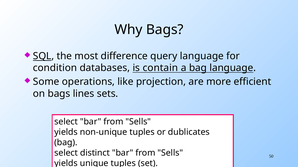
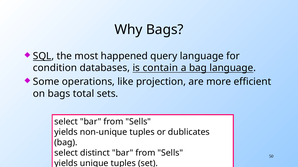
difference: difference -> happened (124, 56)
lines: lines -> total (84, 94)
